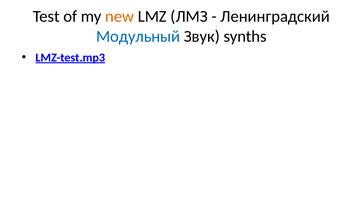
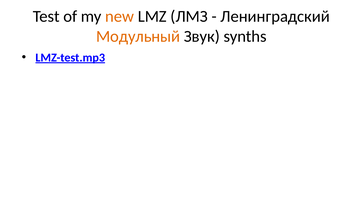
Модульный colour: blue -> orange (138, 36)
